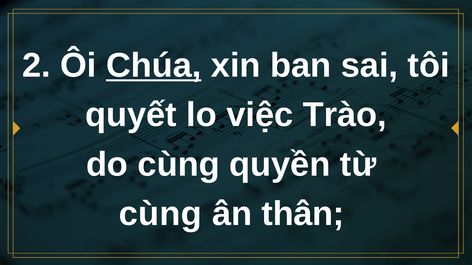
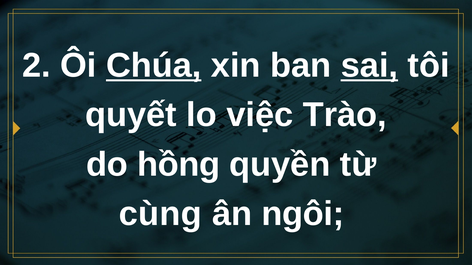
sai underline: none -> present (369, 66)
do cùng: cùng -> hồng (179, 165)
thân: thân -> ngôi (303, 214)
